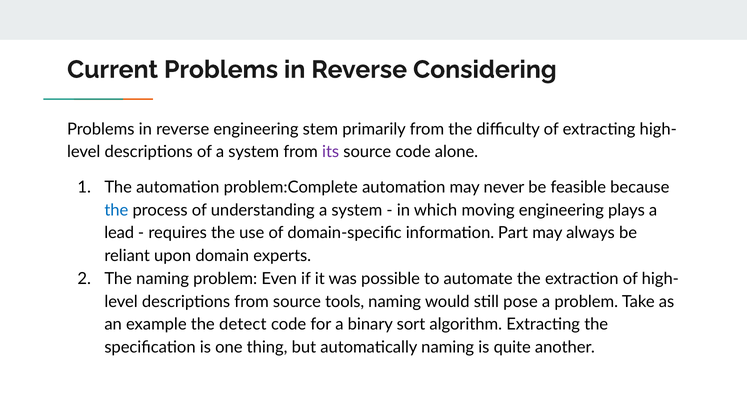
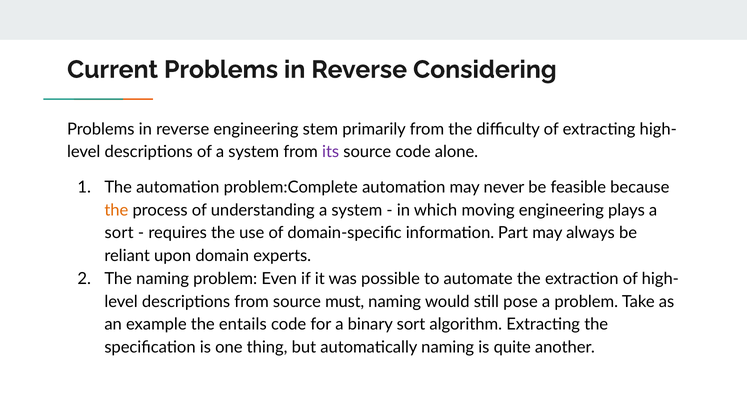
the colour: blue -> orange (116, 210)
lead: lead -> sort (119, 233)
tools: tools -> must (345, 302)
detect: detect -> entails (243, 325)
